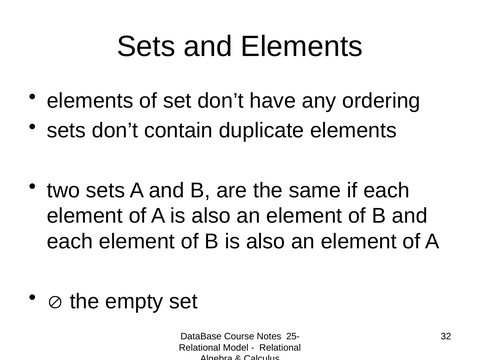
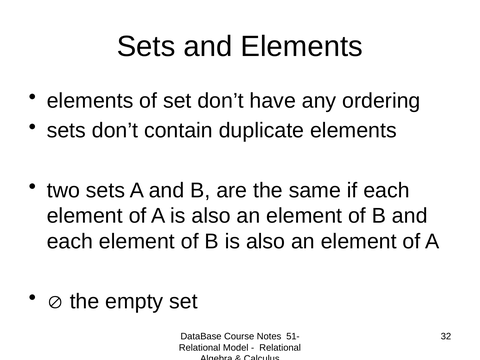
25-: 25- -> 51- (293, 336)
